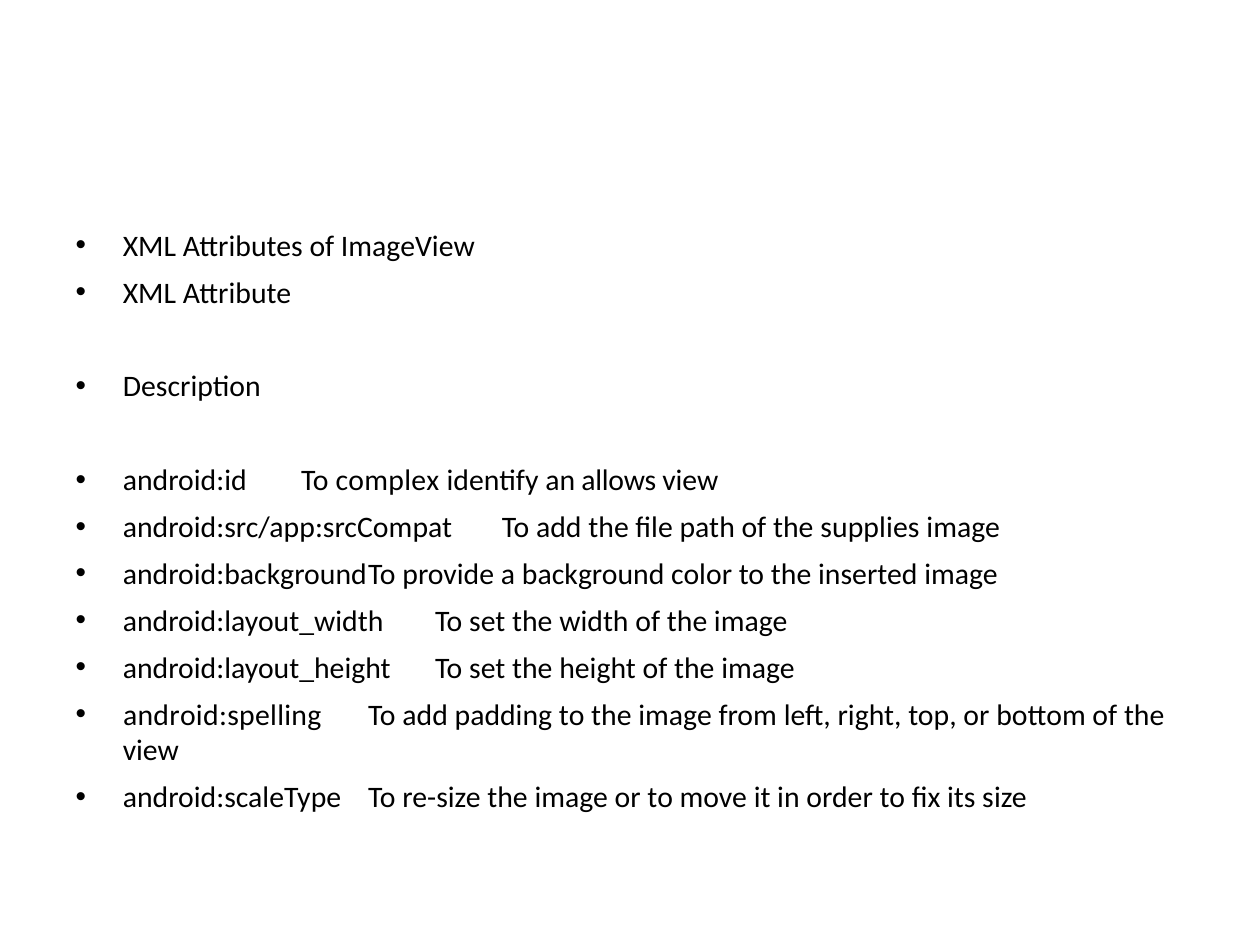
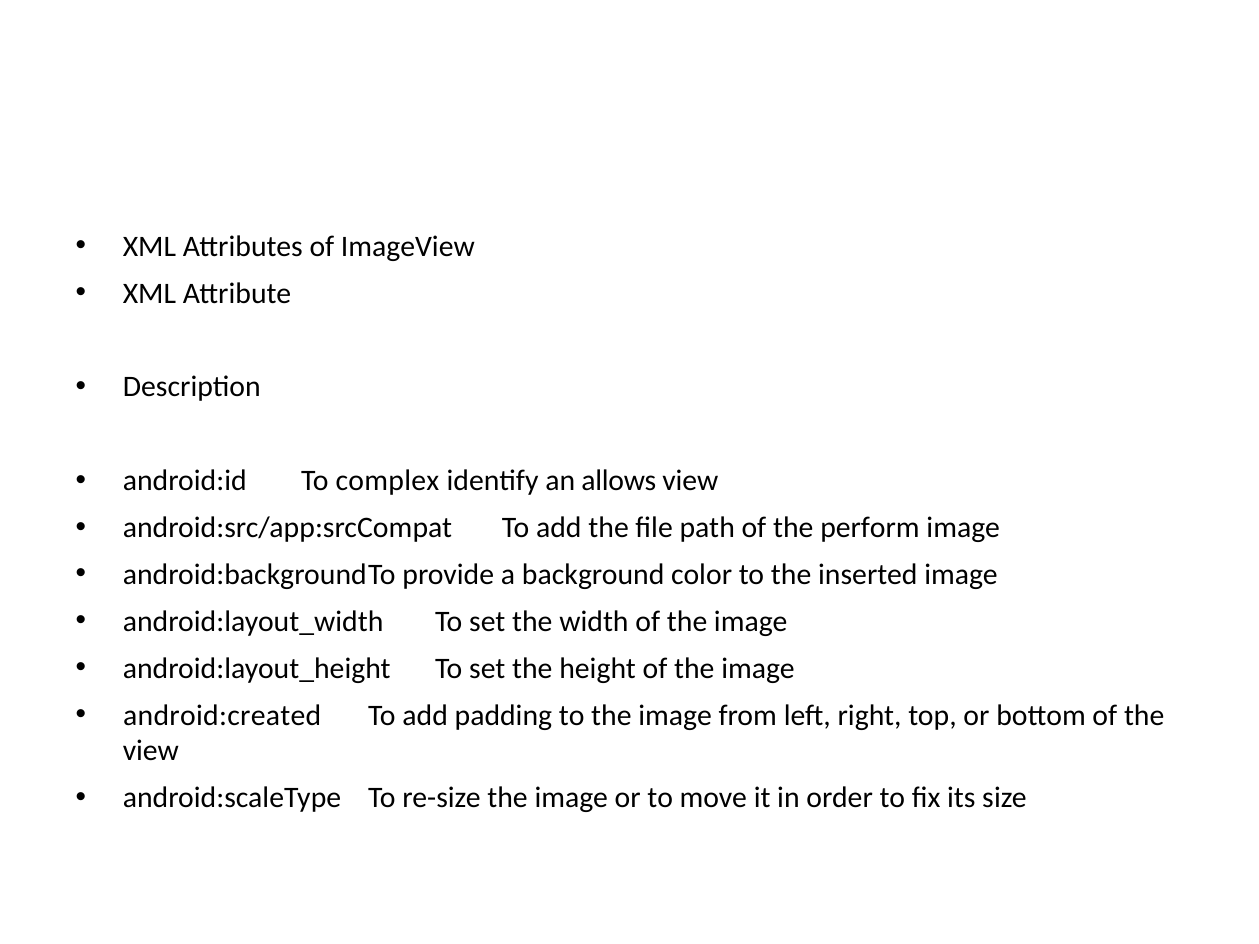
supplies: supplies -> perform (870, 528)
android:spelling: android:spelling -> android:created (222, 715)
